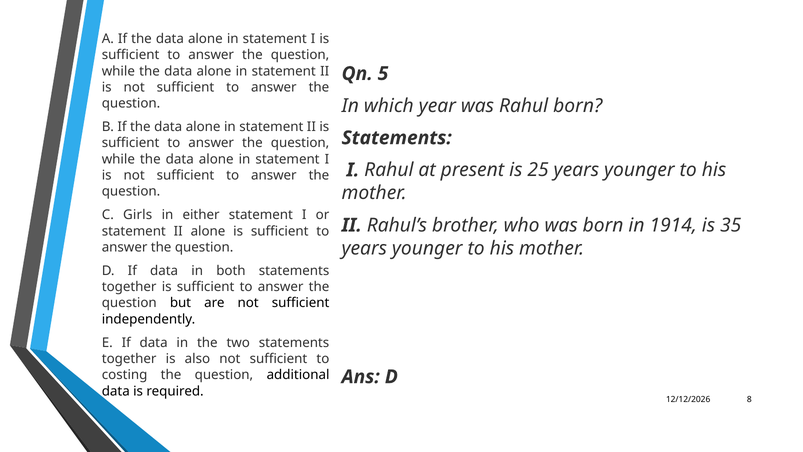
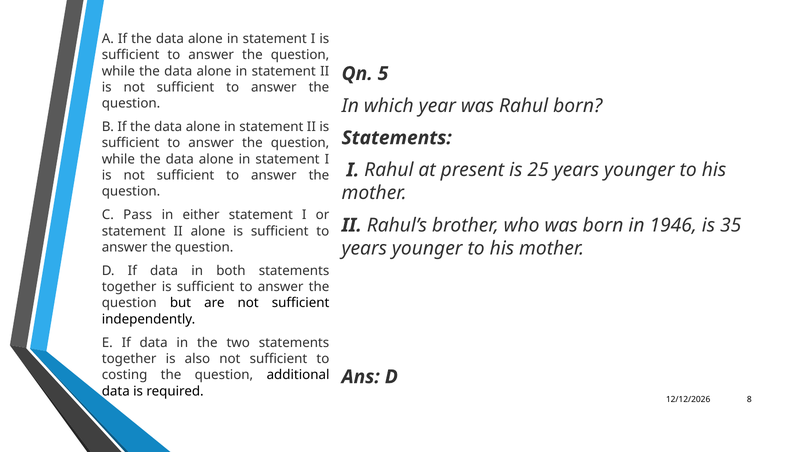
Girls: Girls -> Pass (138, 215)
1914: 1914 -> 1946 (673, 225)
